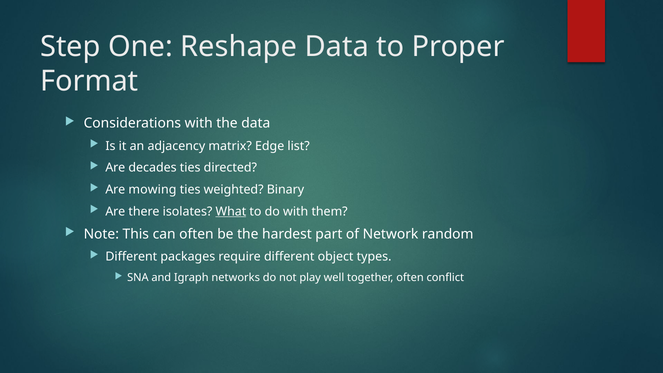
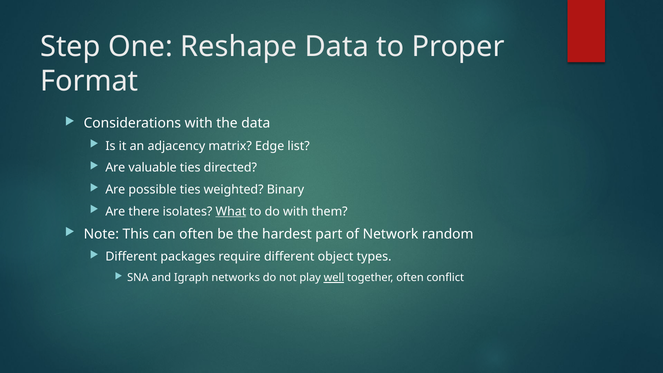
decades: decades -> valuable (153, 168)
mowing: mowing -> possible (153, 190)
well underline: none -> present (334, 278)
